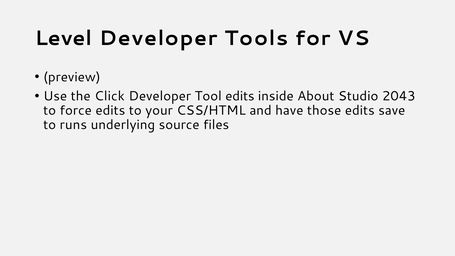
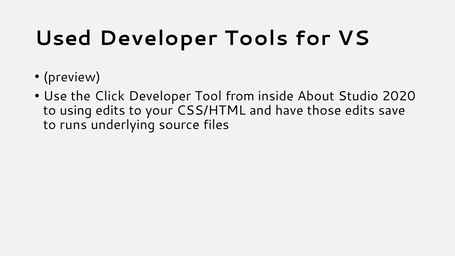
Level: Level -> Used (63, 38)
Tool edits: edits -> from (240, 96)
2043: 2043 -> 2020 (399, 96)
force: force -> using (76, 110)
